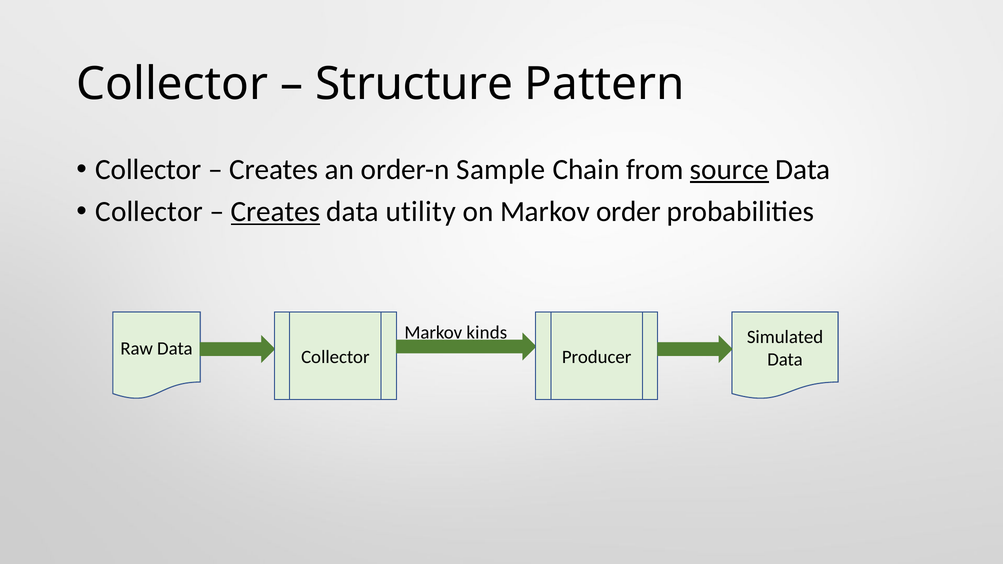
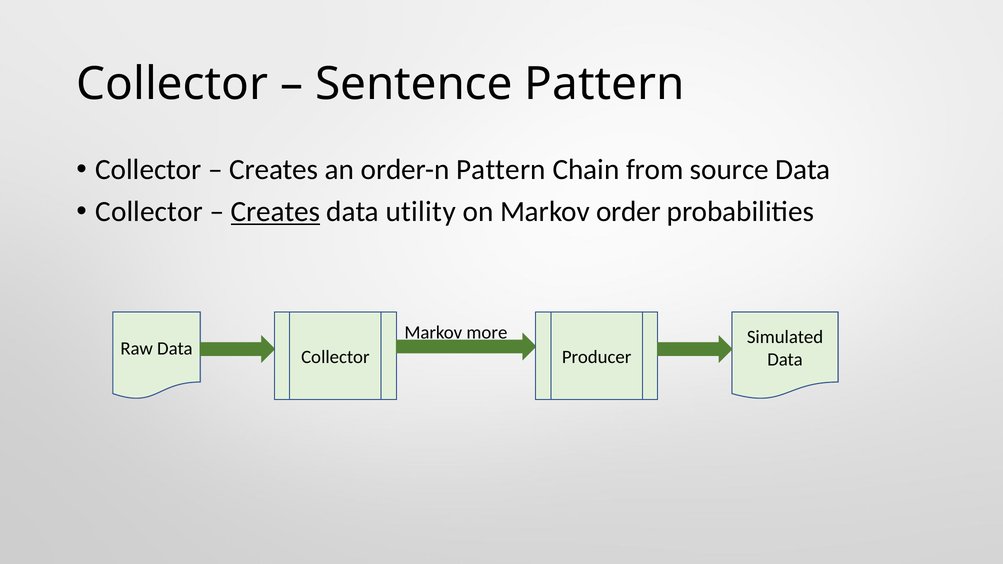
Structure: Structure -> Sentence (414, 84)
order-n Sample: Sample -> Pattern (501, 170)
source underline: present -> none (729, 170)
kinds: kinds -> more (487, 333)
